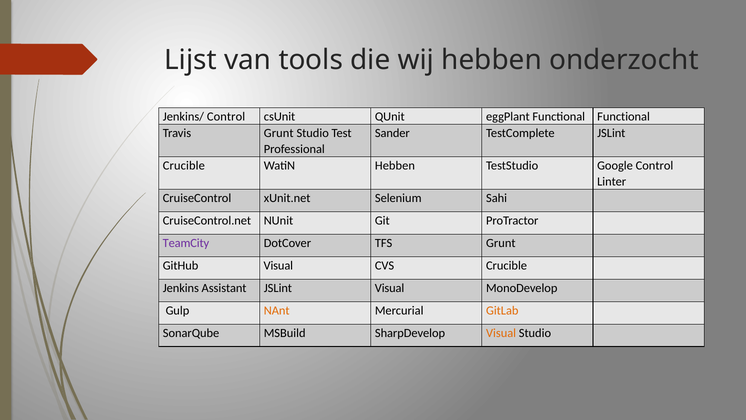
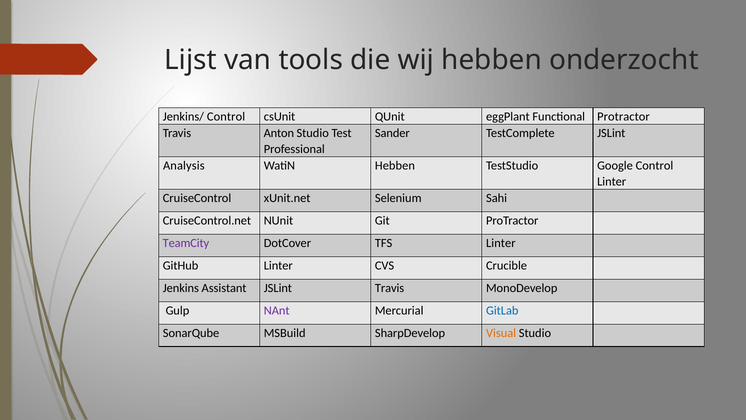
Functional Functional: Functional -> Protractor (624, 117)
Travis Grunt: Grunt -> Anton (279, 133)
Crucible: Crucible -> Analysis (184, 165)
TFS Grunt: Grunt -> Linter (501, 243)
GitHub Visual: Visual -> Linter (278, 265)
JSLint Visual: Visual -> Travis (390, 288)
NAnt colour: orange -> purple (277, 310)
GitLab colour: orange -> blue (502, 310)
